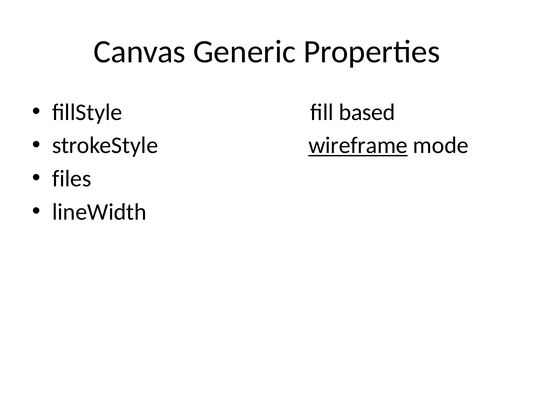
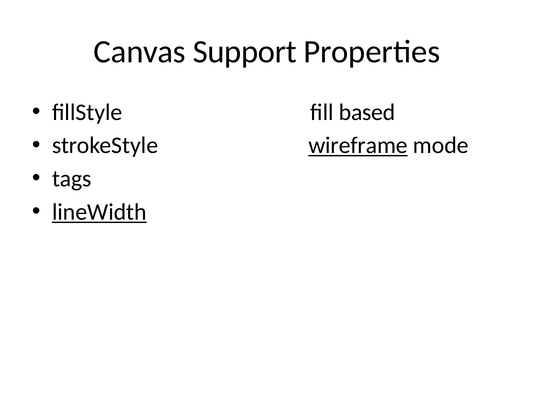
Generic: Generic -> Support (245, 52)
files: files -> tags (72, 178)
lineWidth underline: none -> present (99, 212)
